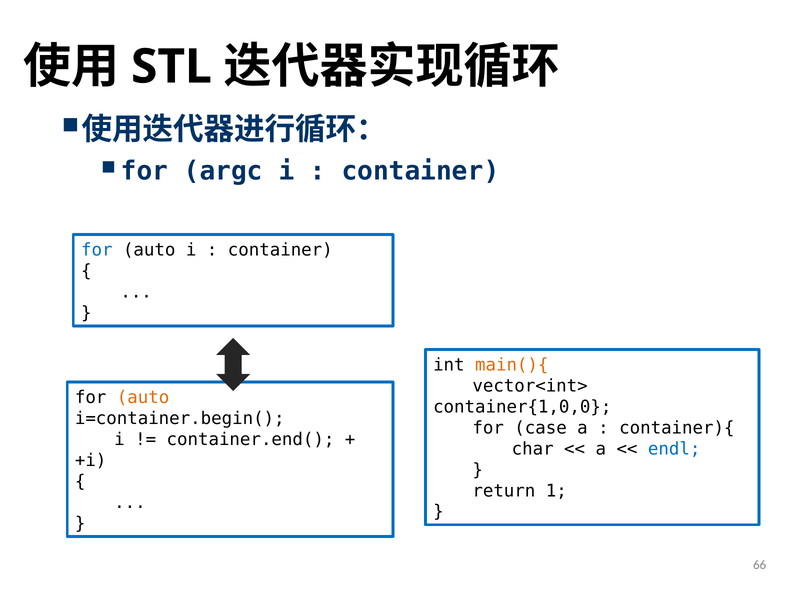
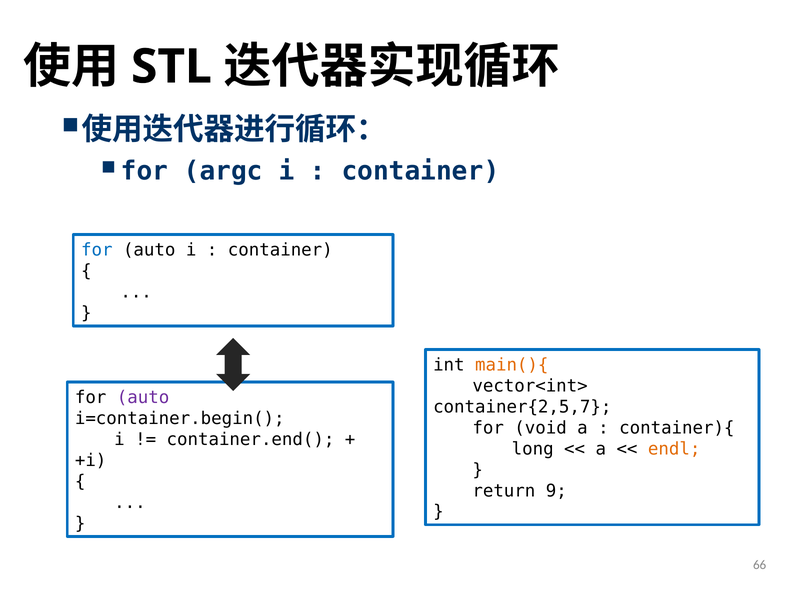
auto colour: orange -> purple (143, 397)
container{1,0,0: container{1,0,0 -> container{2,5,7 (522, 407)
case: case -> void (541, 428)
char: char -> long (533, 448)
endl colour: blue -> orange (674, 448)
1: 1 -> 9 (556, 490)
